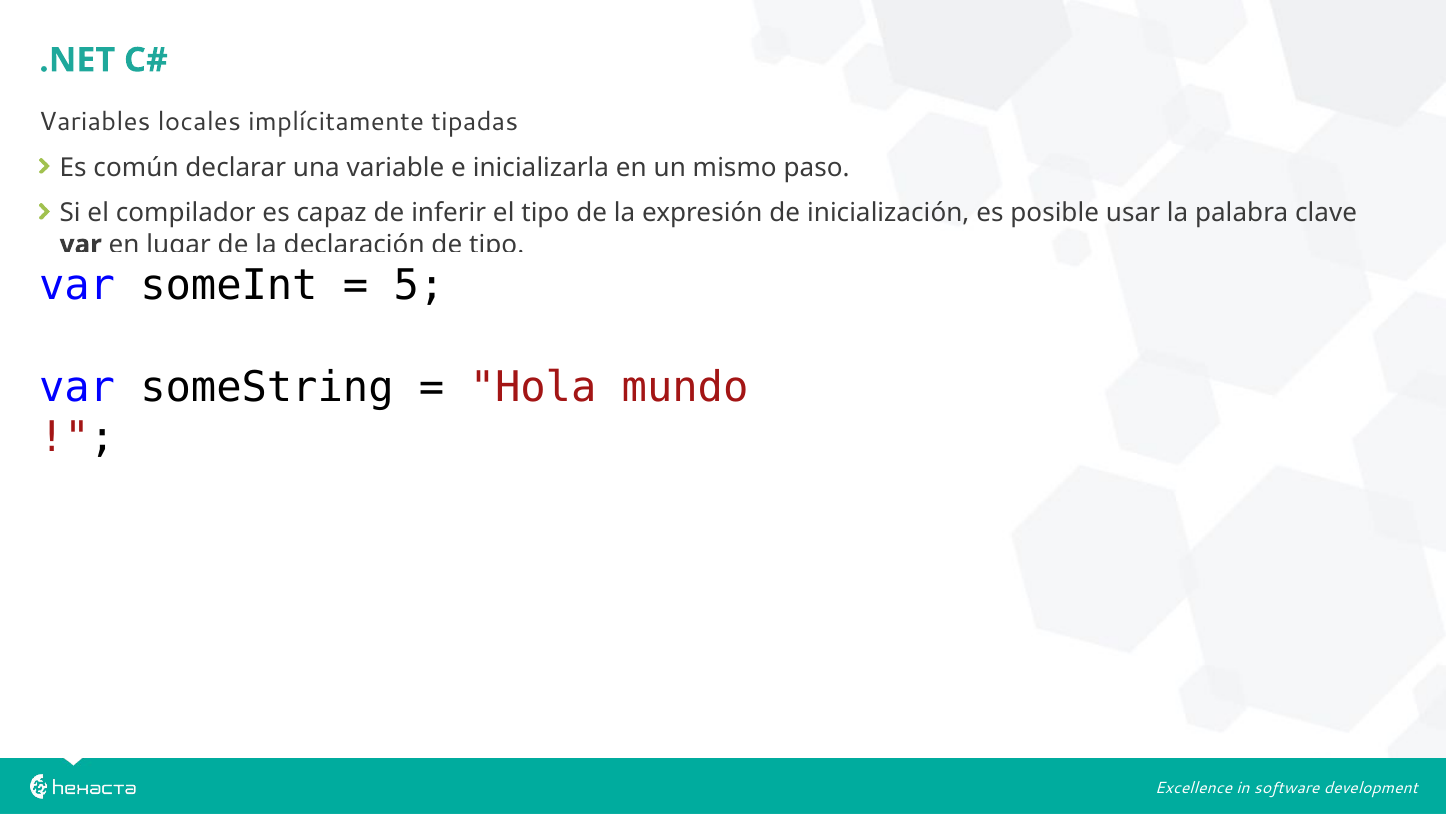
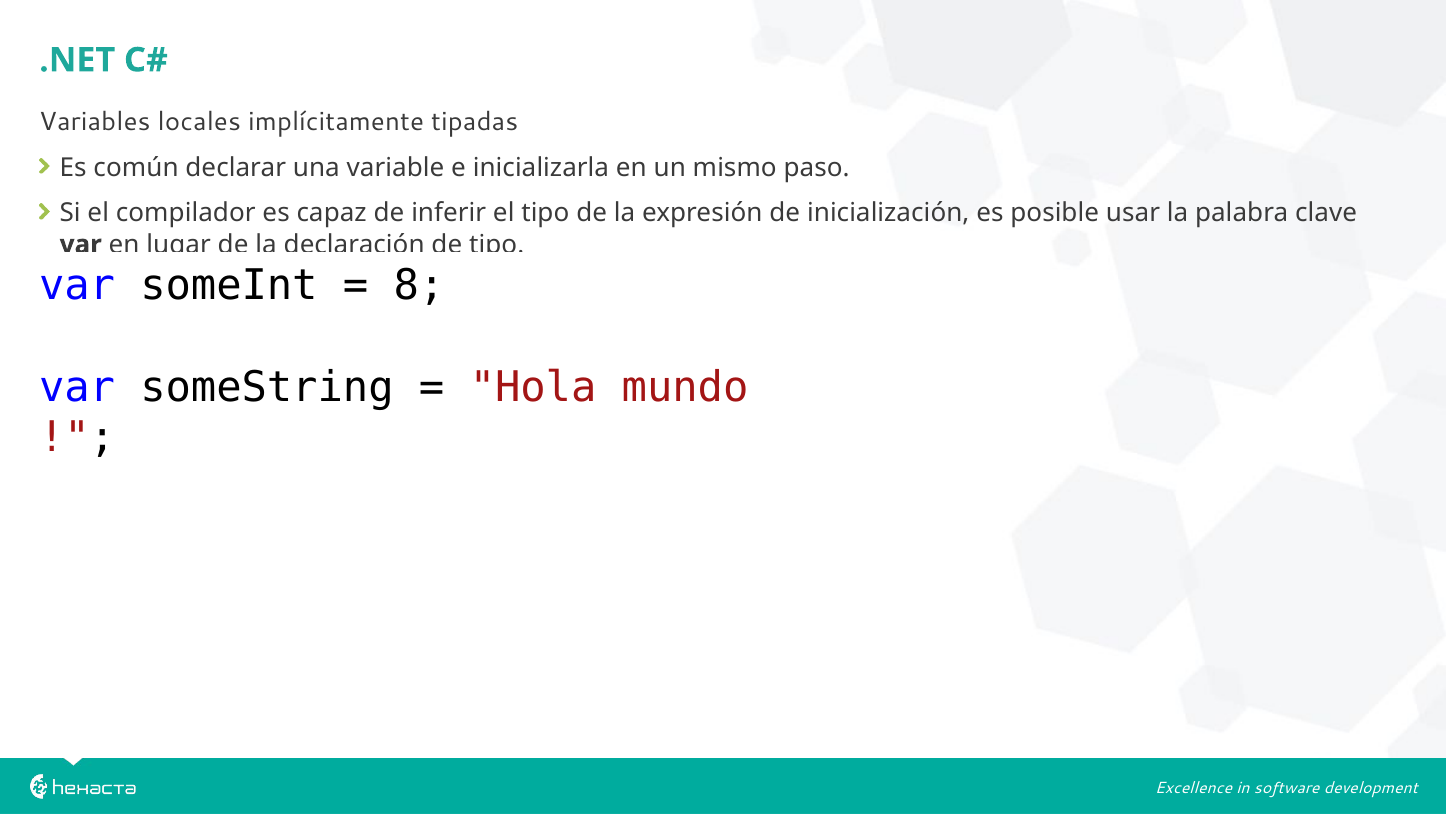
5: 5 -> 8 (419, 286)
